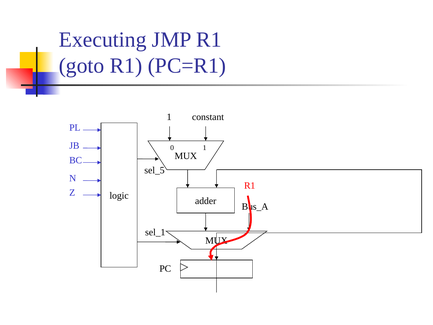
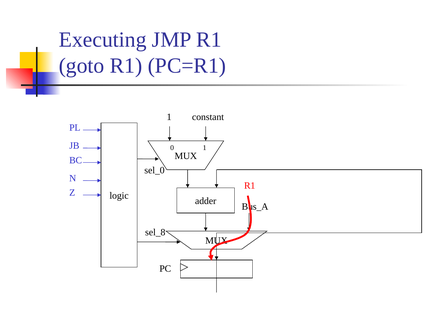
sel_5: sel_5 -> sel_0 (155, 170)
sel_1: sel_1 -> sel_8 (155, 232)
